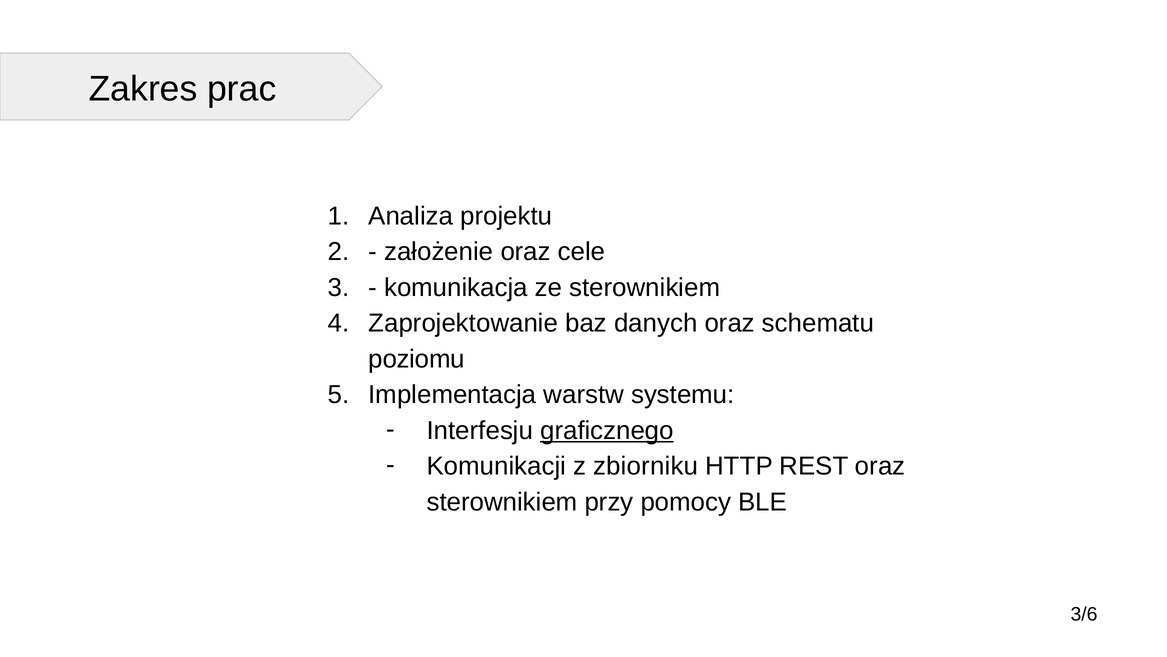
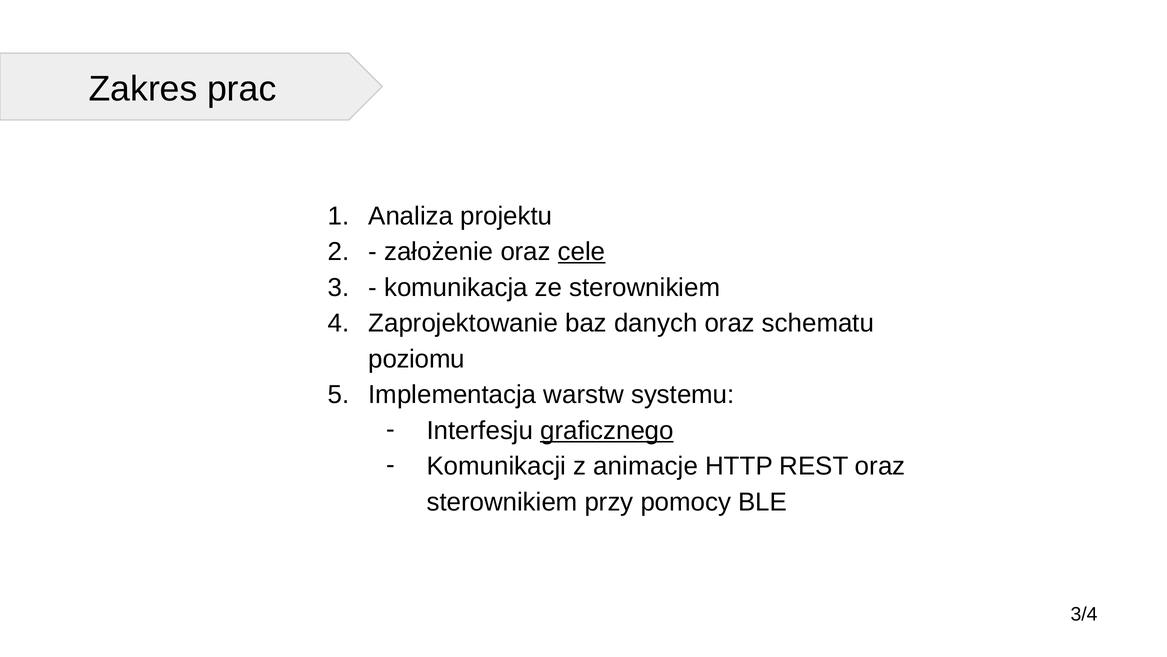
cele underline: none -> present (582, 252)
zbiorniku: zbiorniku -> animacje (646, 466)
3/6: 3/6 -> 3/4 (1084, 614)
